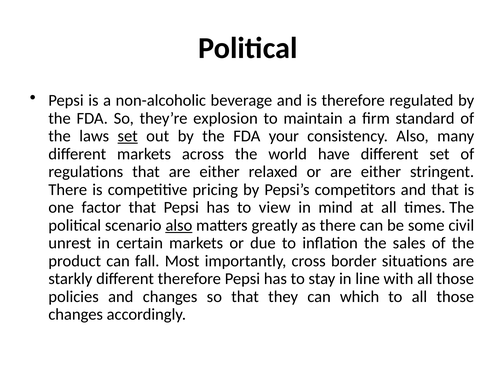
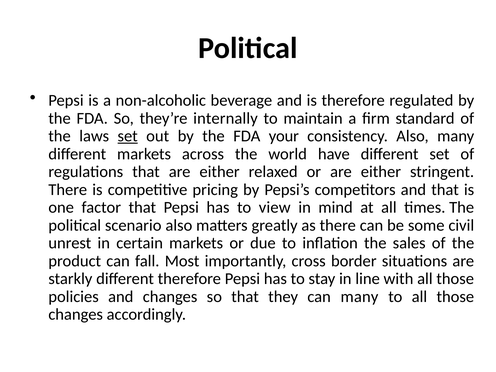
explosion: explosion -> internally (225, 118)
also underline: present -> none (179, 225)
can which: which -> many (359, 297)
